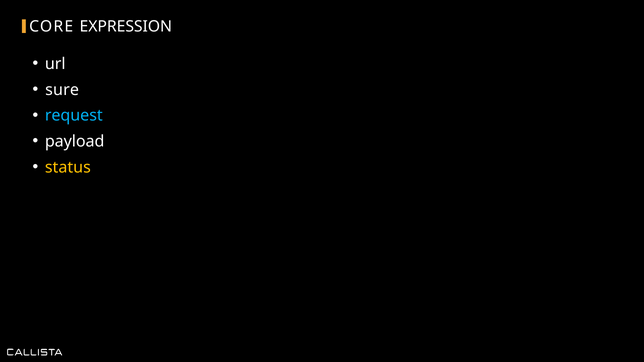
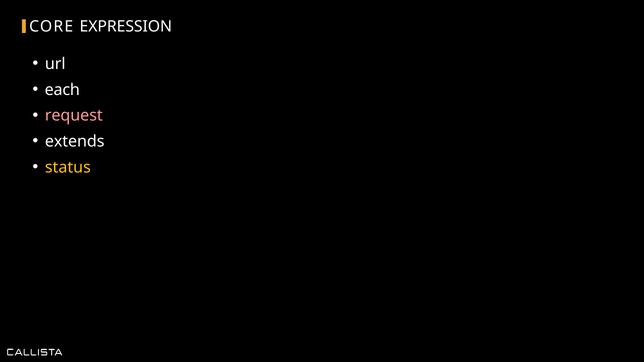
sure: sure -> each (62, 90)
request colour: light blue -> pink (74, 116)
payload: payload -> extends (75, 142)
